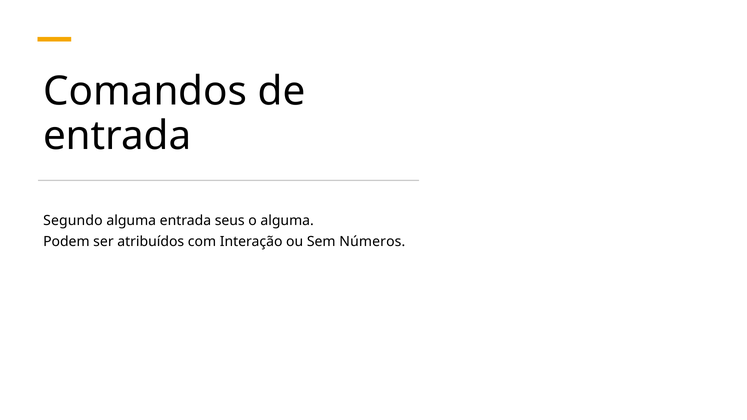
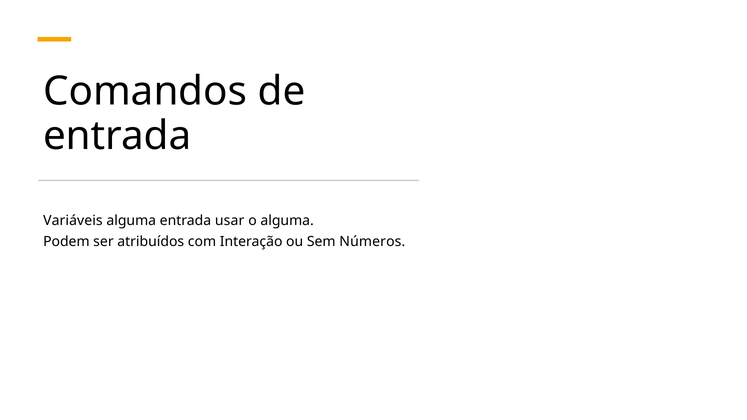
Segundo: Segundo -> Variáveis (73, 221)
seus: seus -> usar (230, 221)
